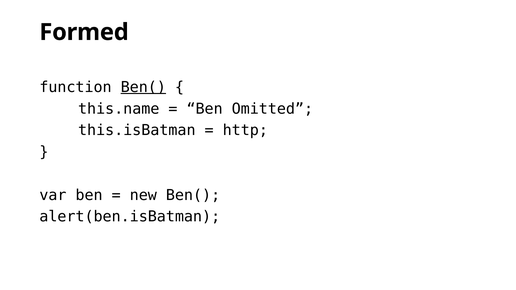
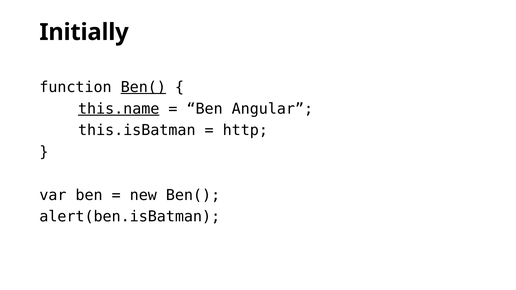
Formed: Formed -> Initially (84, 32)
this.name underline: none -> present (119, 109)
Omitted: Omitted -> Angular (272, 109)
